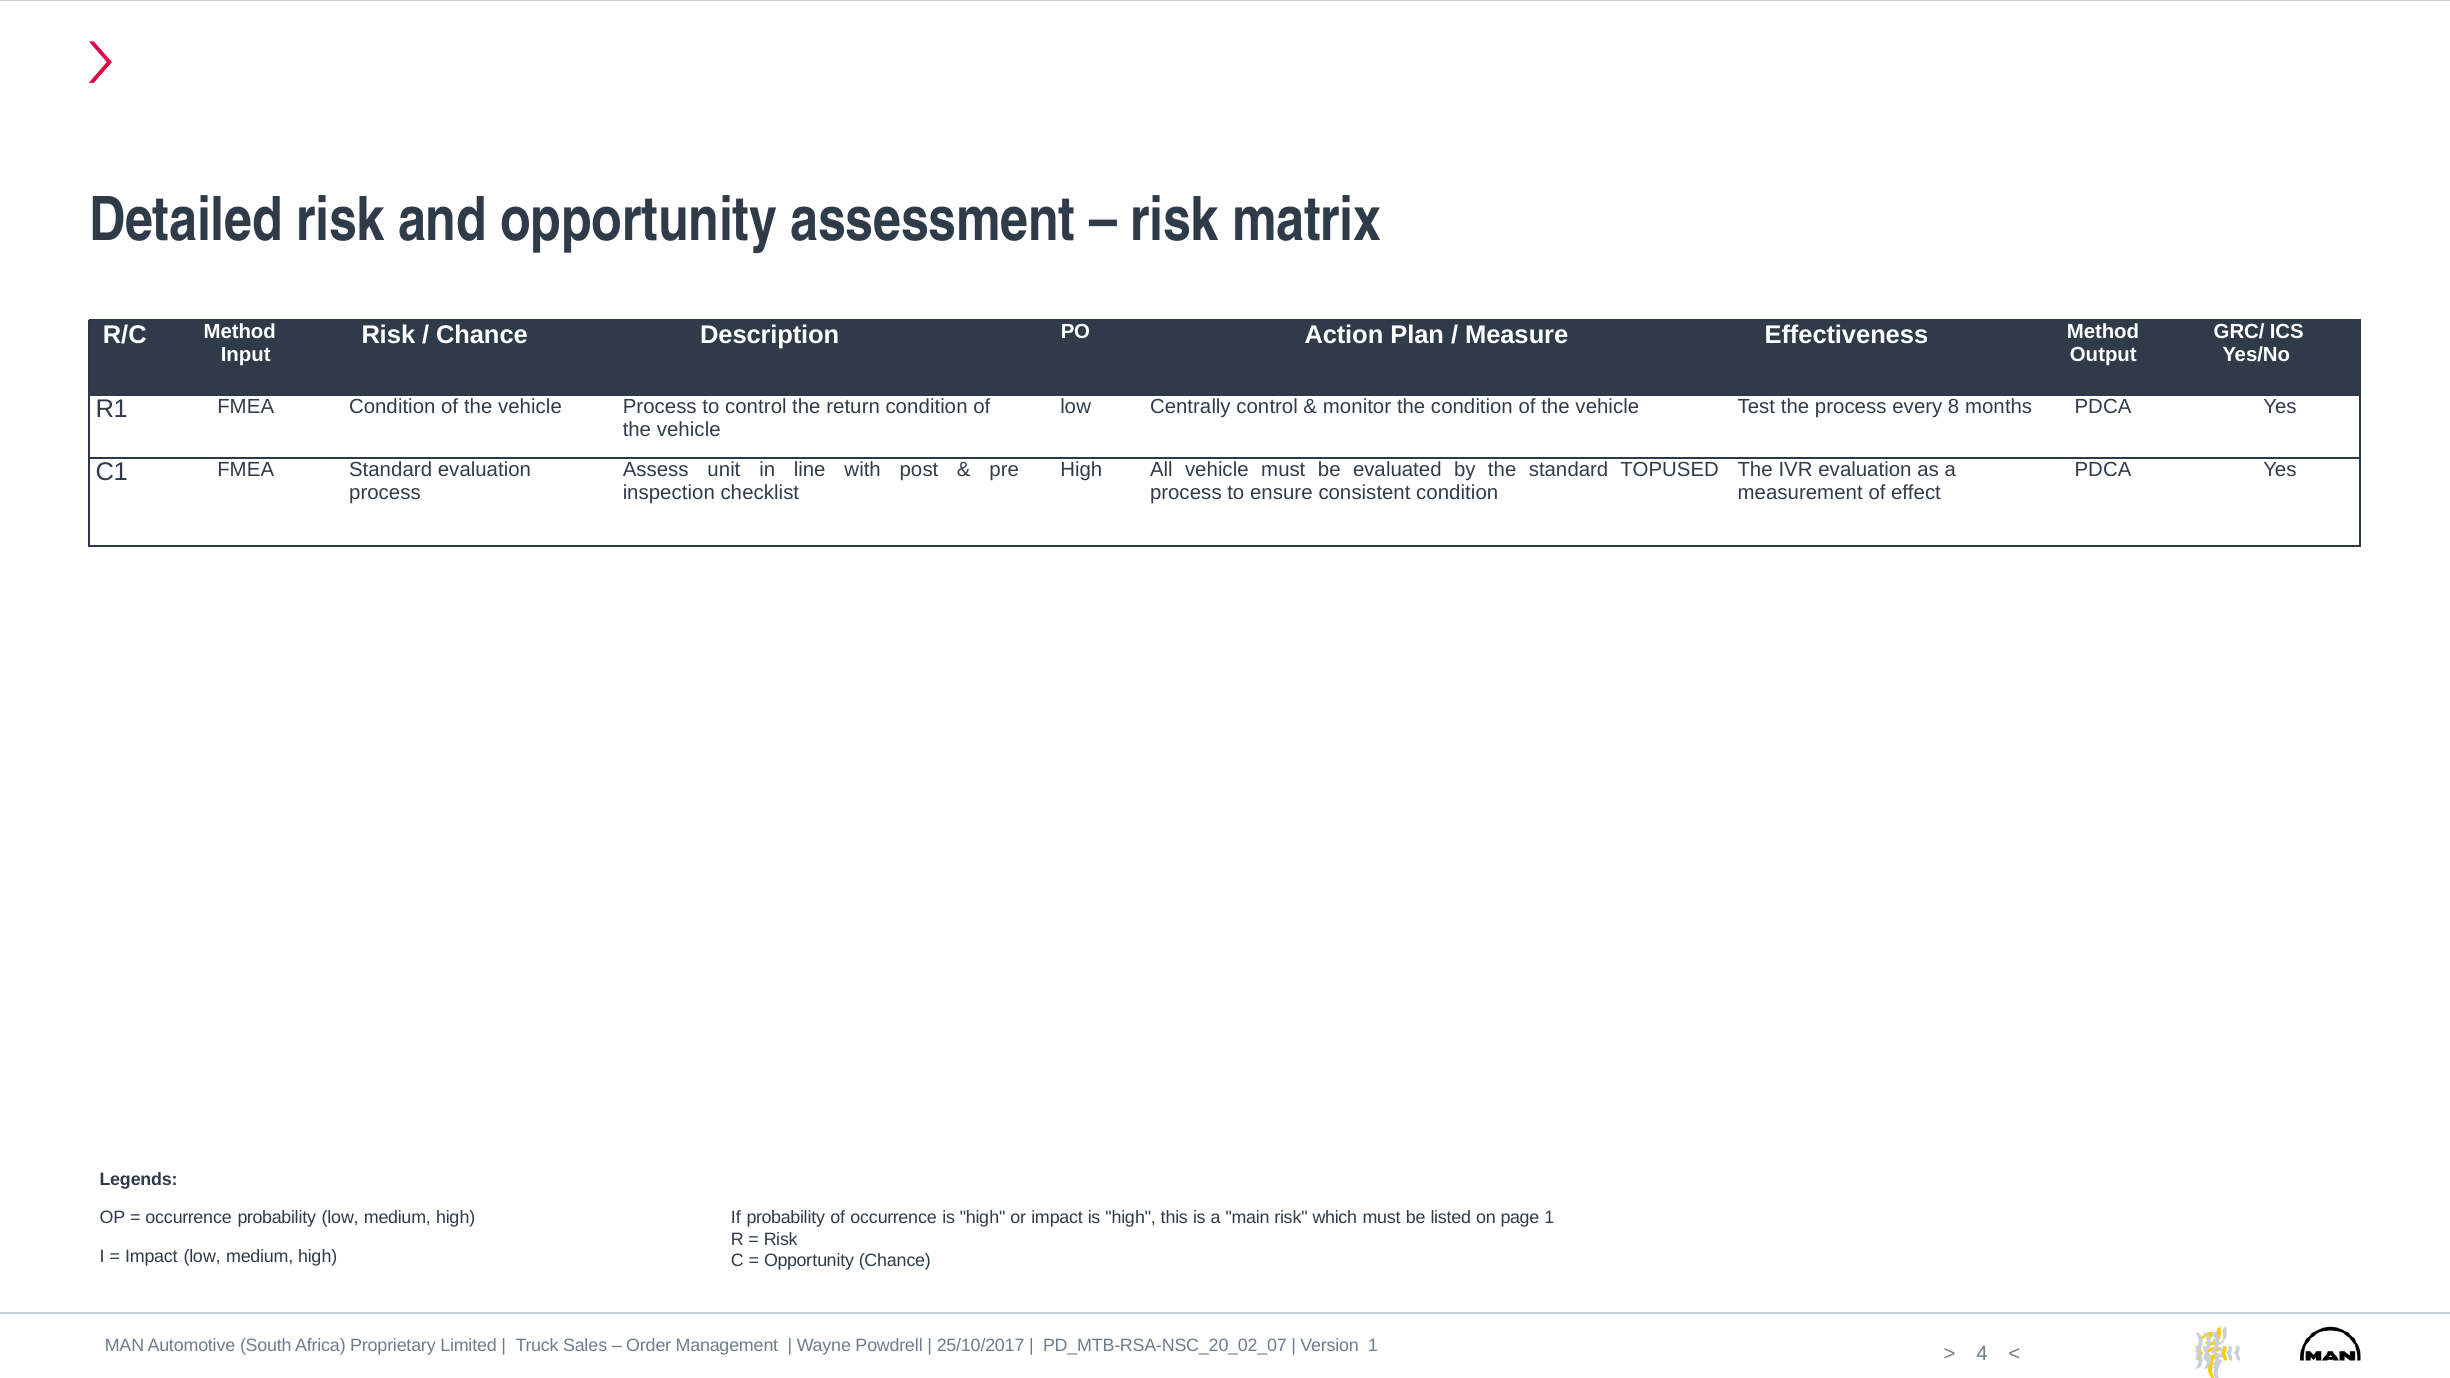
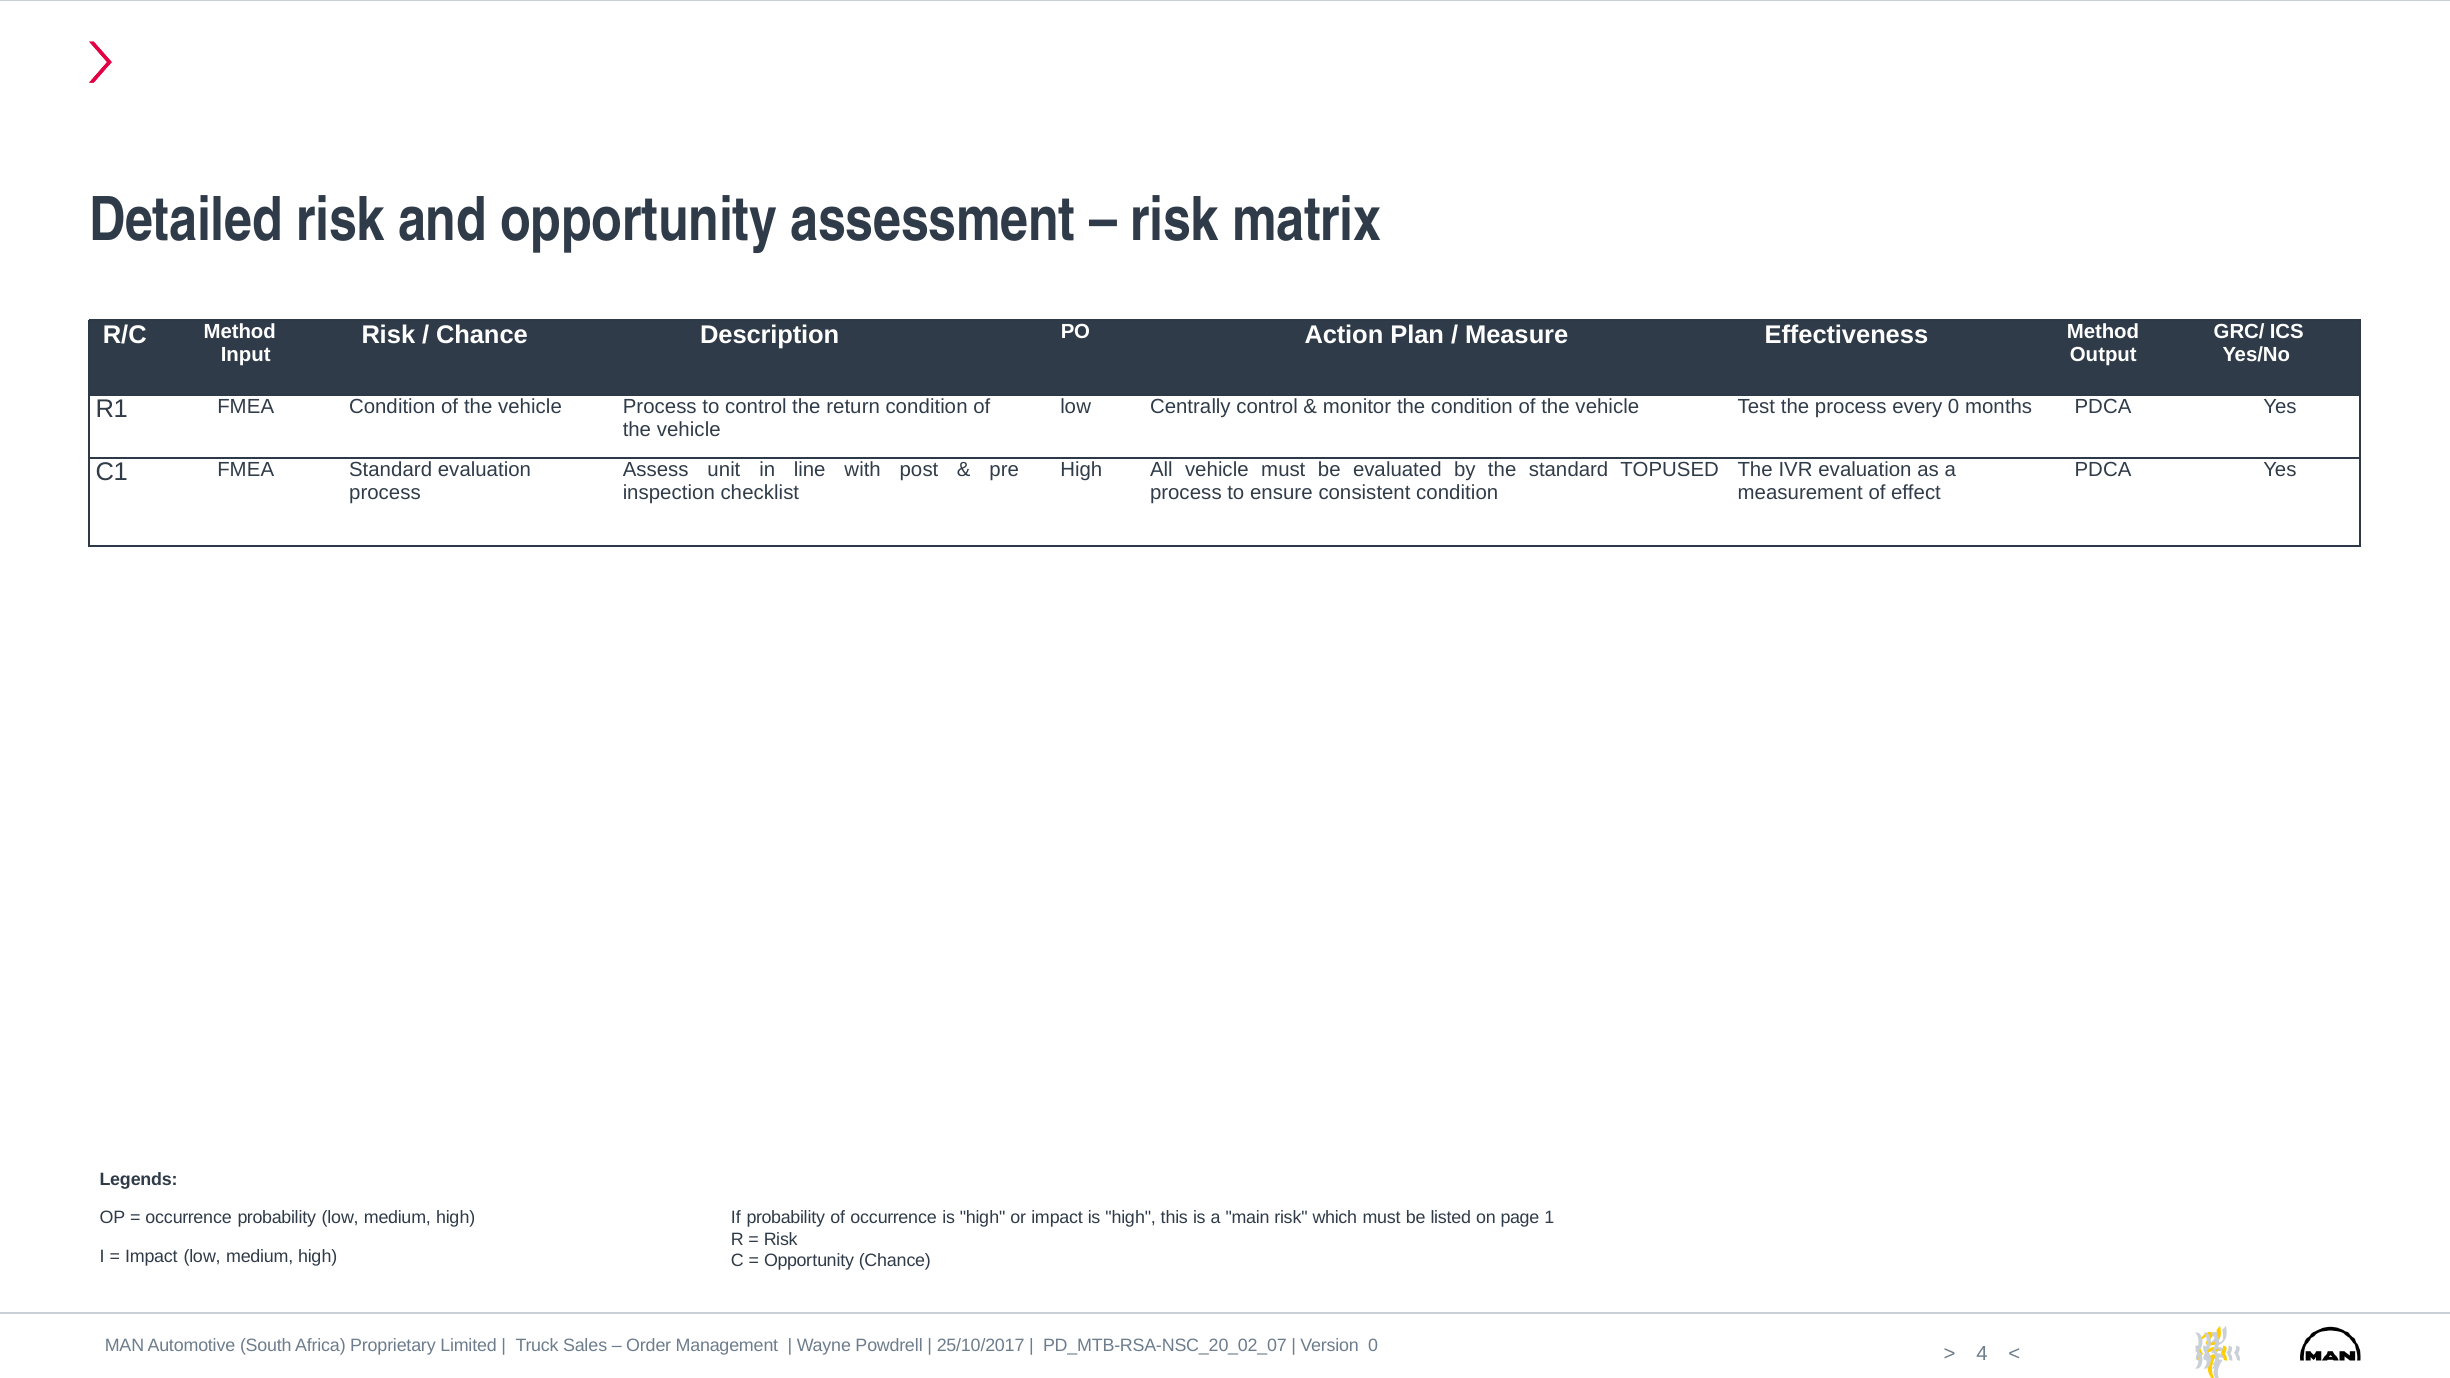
every 8: 8 -> 0 (1954, 407)
Version 1: 1 -> 0 (1373, 1346)
